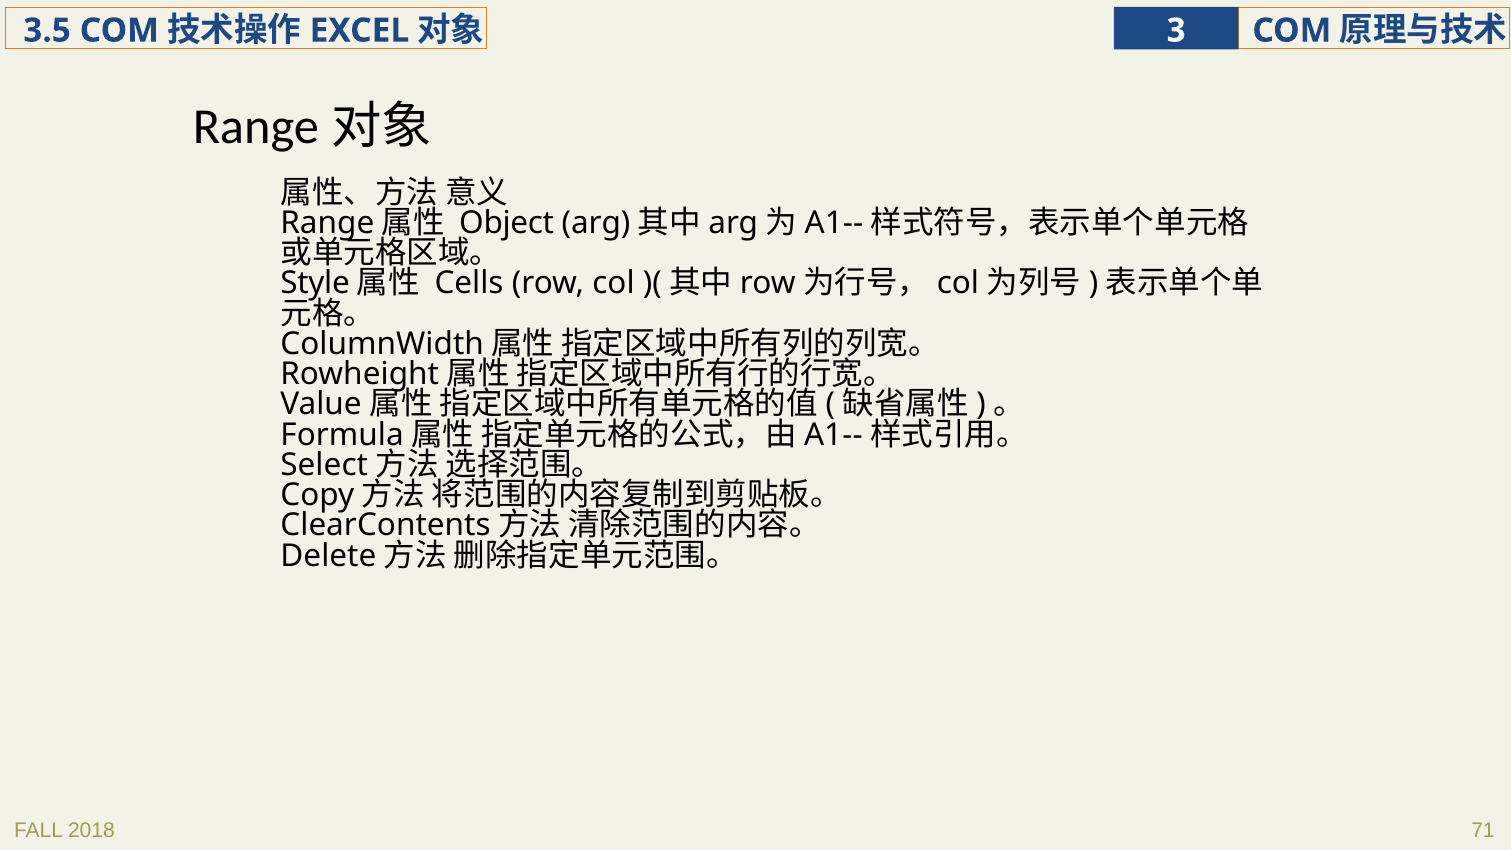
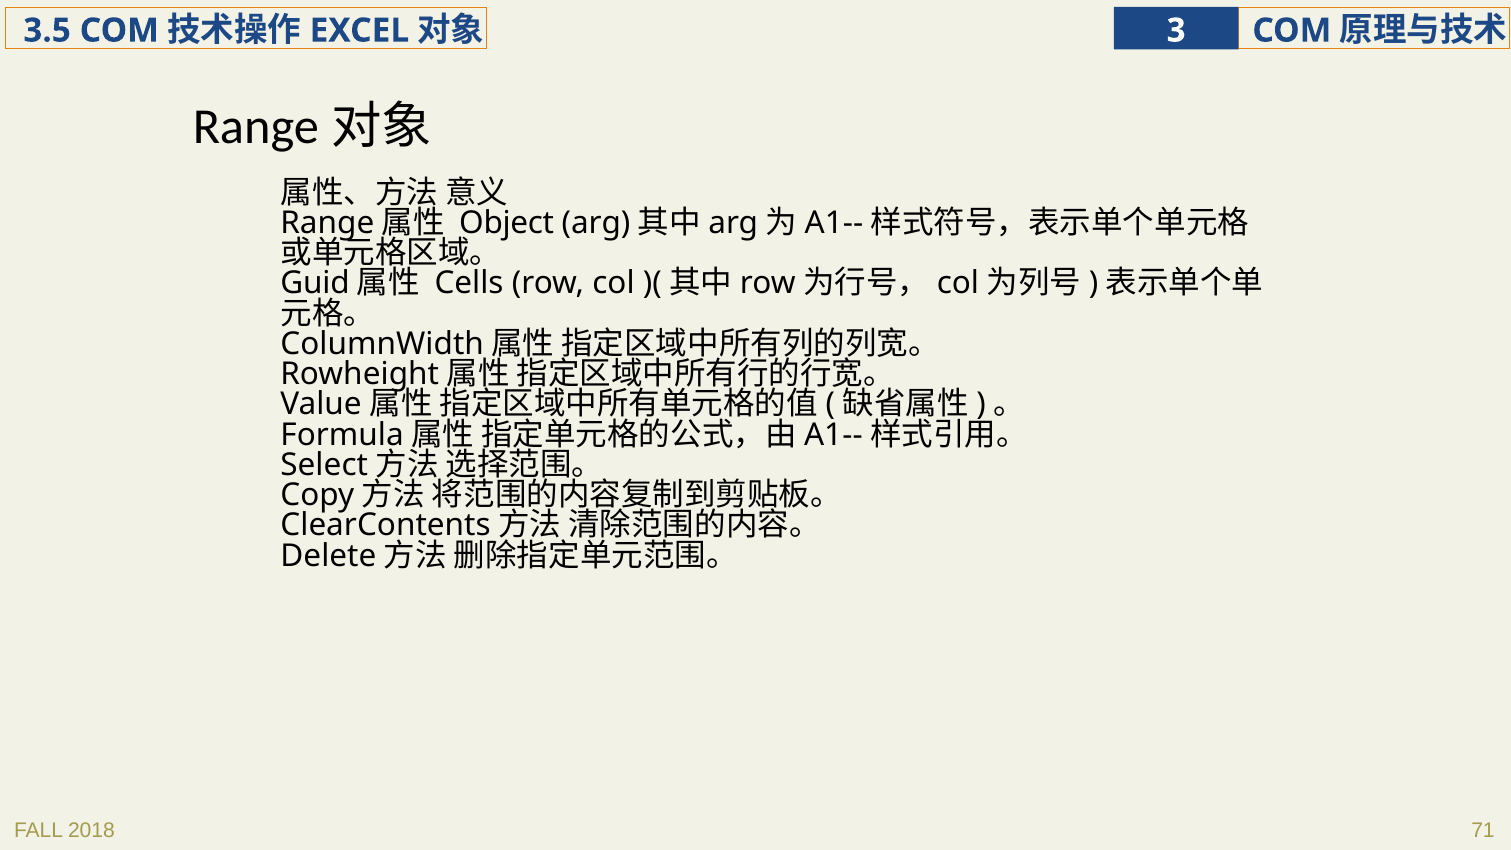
Style: Style -> Guid (315, 283)
